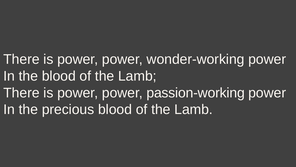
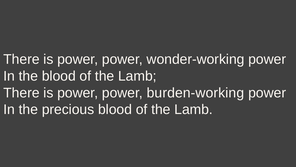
passion-working: passion-working -> burden-working (195, 93)
